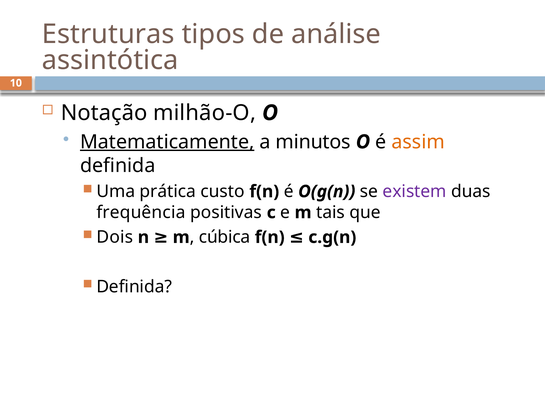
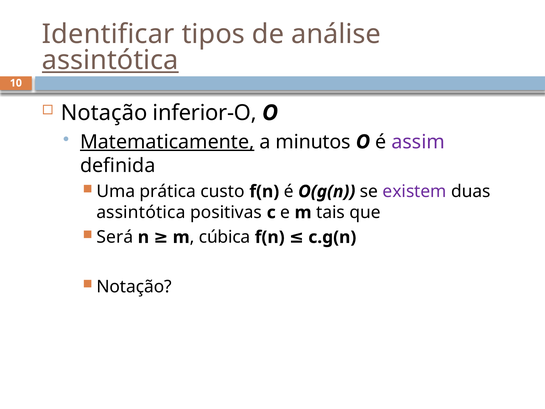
Estruturas: Estruturas -> Identificar (108, 34)
assintótica underline: none -> present (110, 60)
milhão-O: milhão-O -> inferior-O (205, 113)
assim colour: orange -> purple (418, 142)
frequência: frequência -> assintótica (141, 212)
Dois: Dois -> Será (115, 237)
Definida: Definida -> Notação (134, 286)
